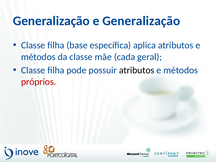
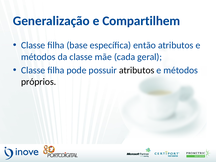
e Generalização: Generalização -> Compartilhem (141, 21)
aplica: aplica -> então (145, 45)
próprios colour: red -> black (39, 82)
